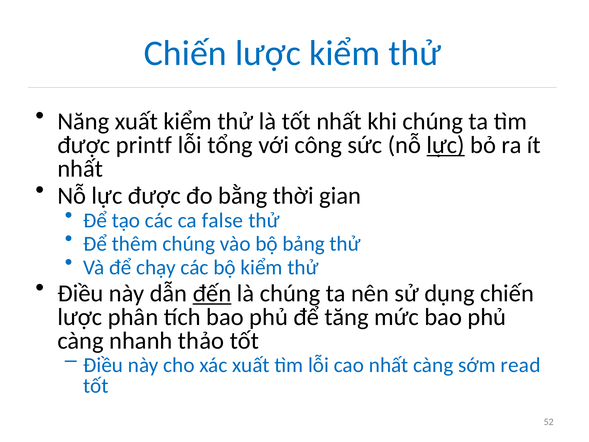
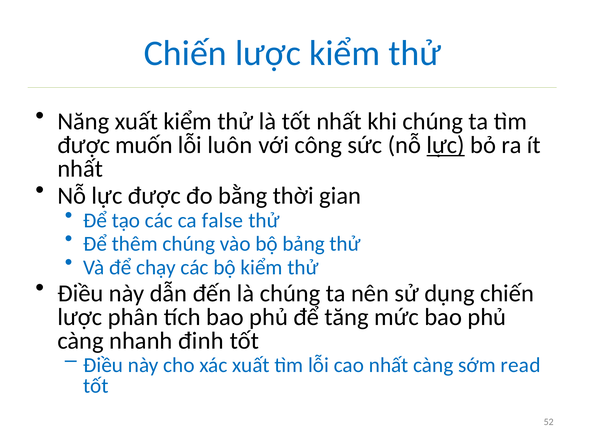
printf: printf -> muốn (144, 145)
tổng: tổng -> luôn (230, 145)
đến underline: present -> none (212, 293)
thảo: thảo -> đinh (201, 340)
